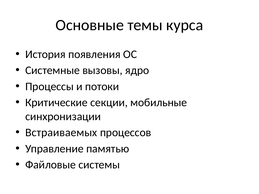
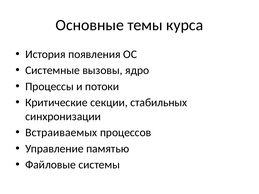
мобильные: мобильные -> стабильных (159, 103)
